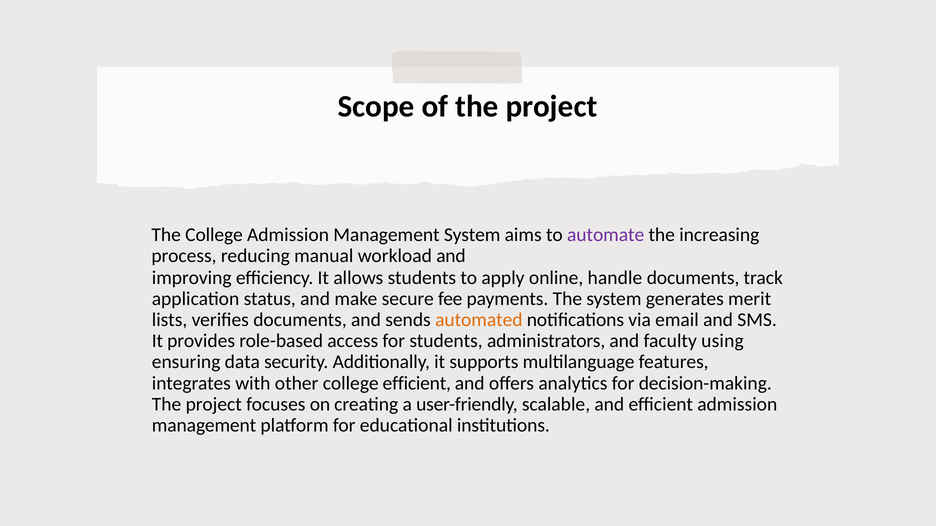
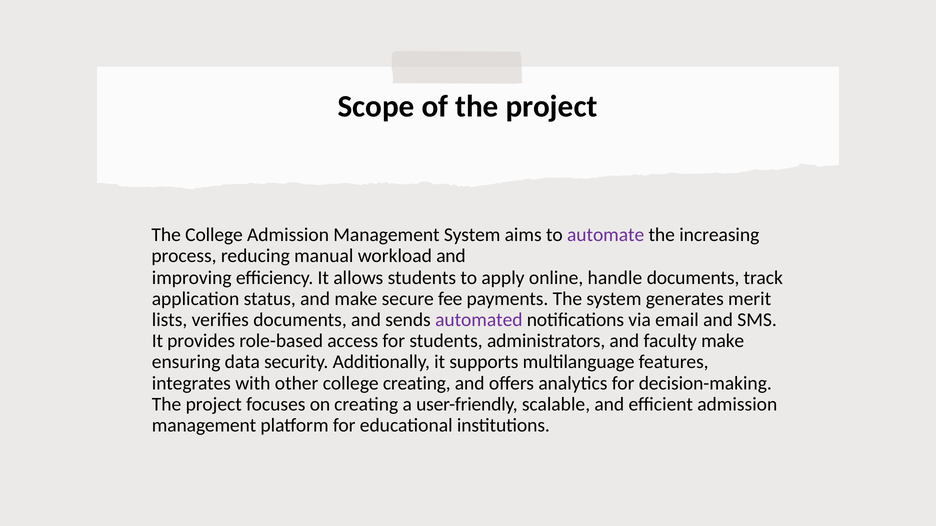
automated colour: orange -> purple (479, 320)
faculty using: using -> make (723, 341)
college efficient: efficient -> creating (417, 383)
